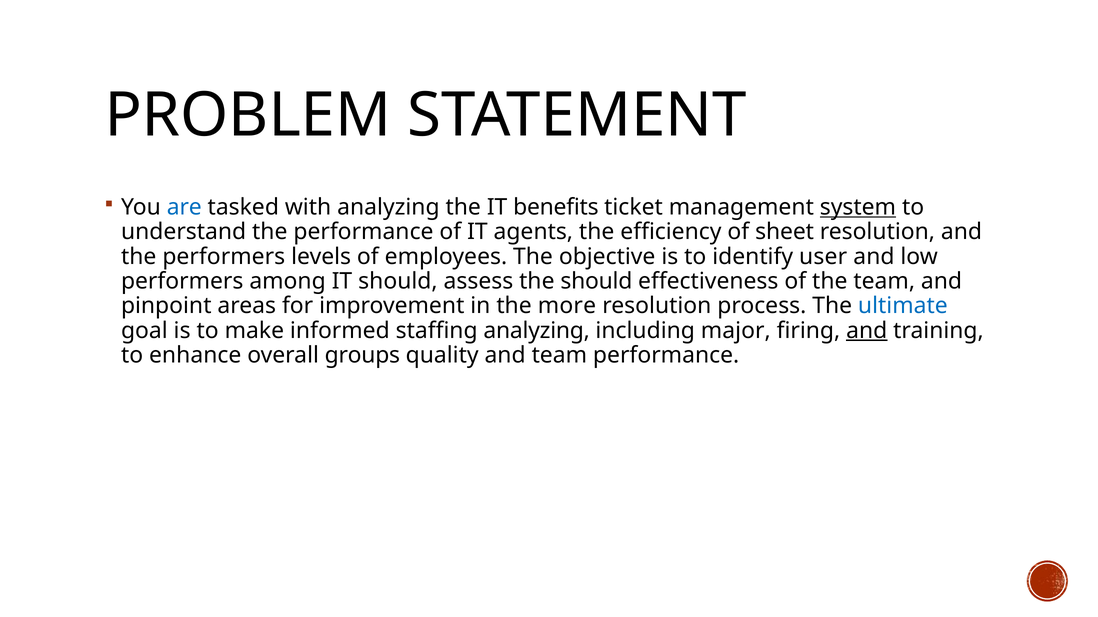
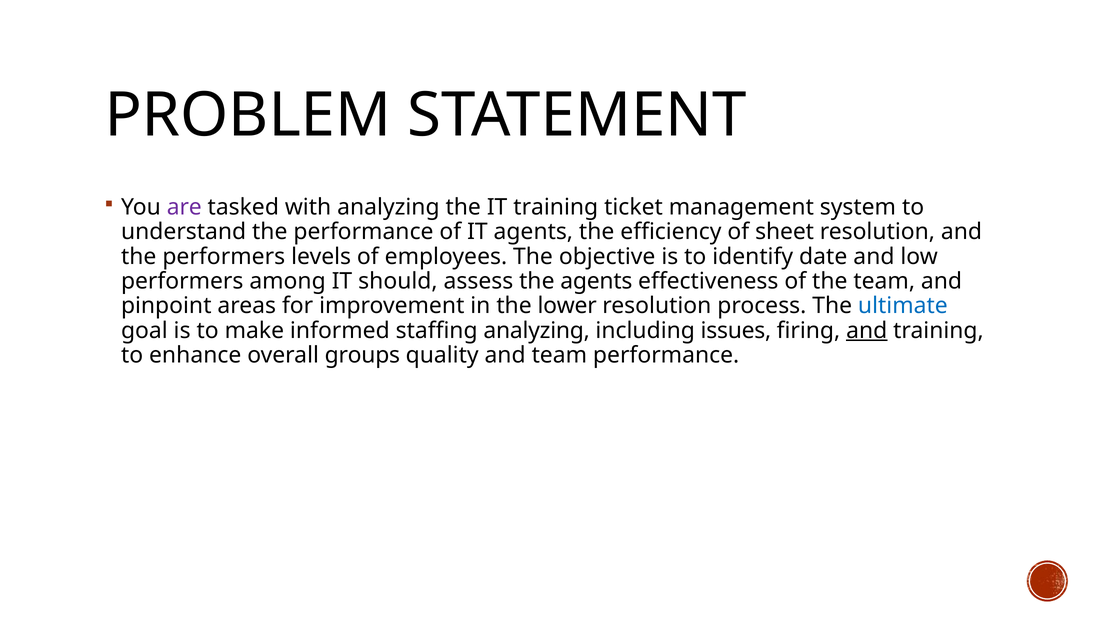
are colour: blue -> purple (184, 207)
IT benefits: benefits -> training (556, 207)
system underline: present -> none (858, 207)
user: user -> date (823, 257)
the should: should -> agents (596, 282)
more: more -> lower (567, 306)
major: major -> issues (736, 331)
